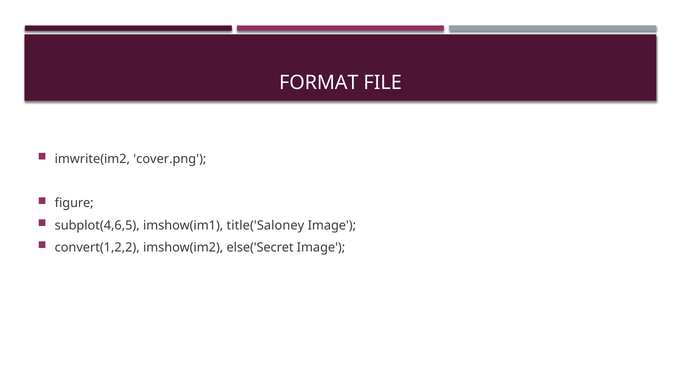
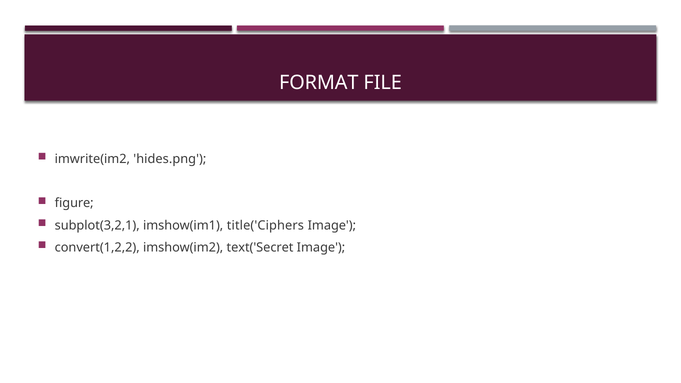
cover.png: cover.png -> hides.png (170, 159)
subplot(4,6,5: subplot(4,6,5 -> subplot(3,2,1 (97, 225)
title('Saloney: title('Saloney -> title('Ciphers (265, 225)
else('Secret: else('Secret -> text('Secret (260, 248)
